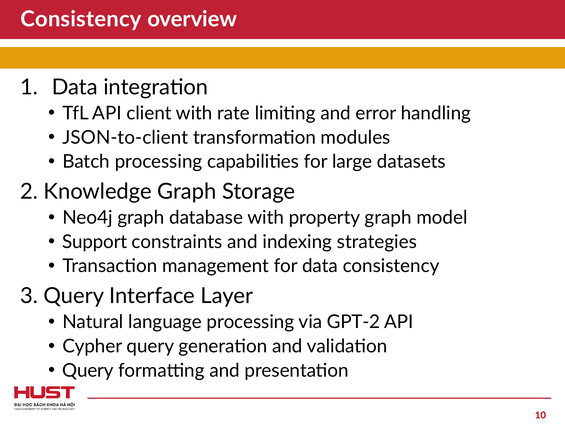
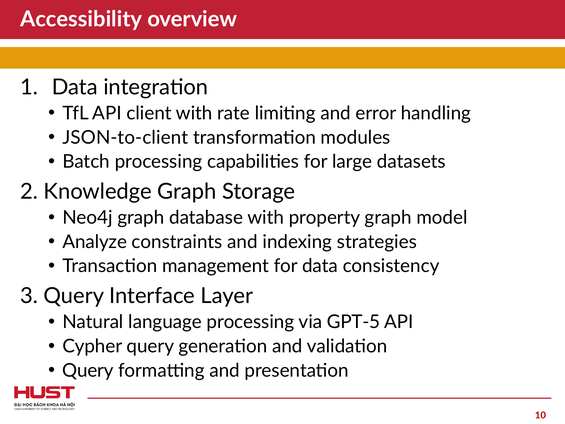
Consistency: Consistency -> Accessibility (81, 19)
Support: Support -> Analyze (95, 242)
GPT-2: GPT-2 -> GPT-5 (354, 322)
